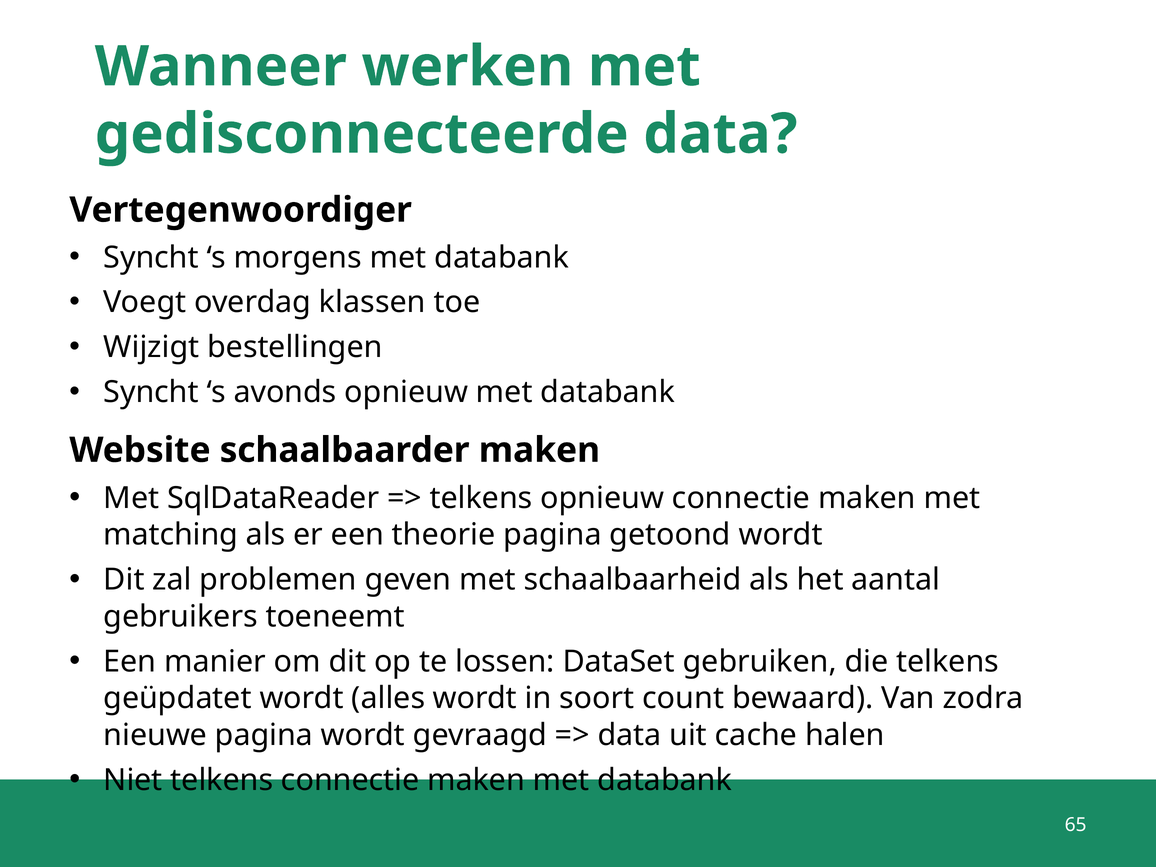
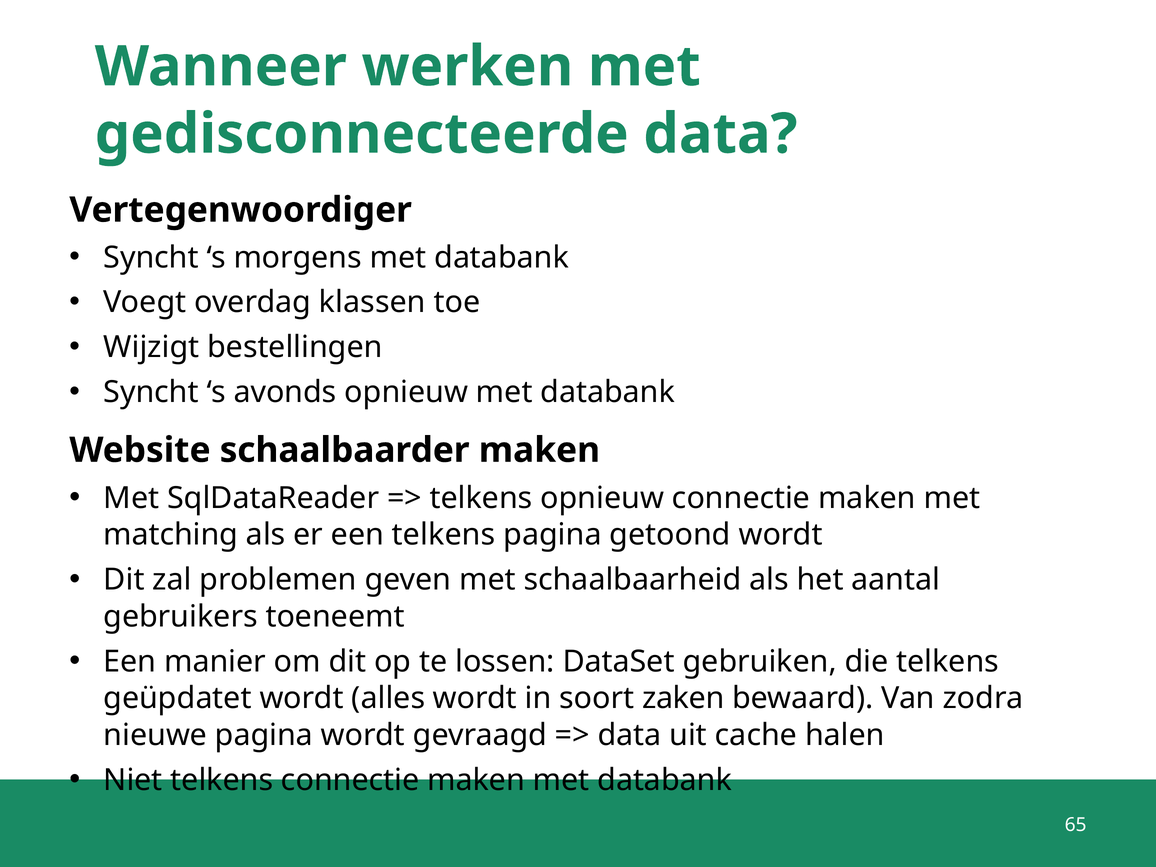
een theorie: theorie -> telkens (444, 535)
count: count -> zaken (683, 698)
